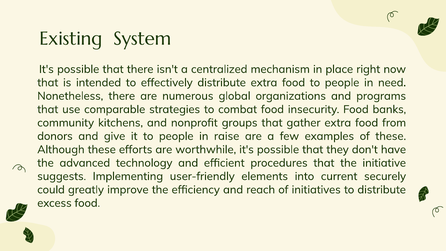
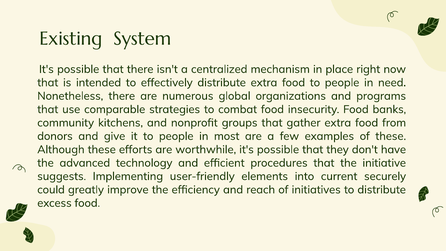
raise: raise -> most (227, 136)
